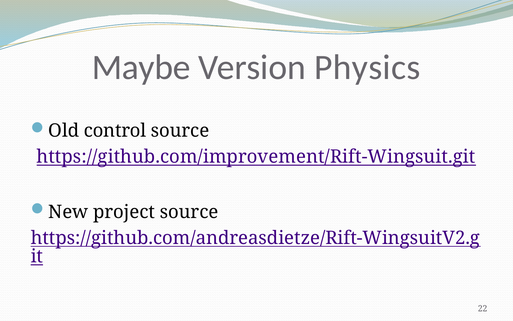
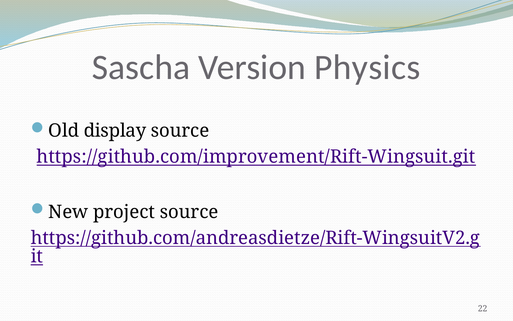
Maybe: Maybe -> Sascha (141, 67)
control: control -> display (115, 131)
